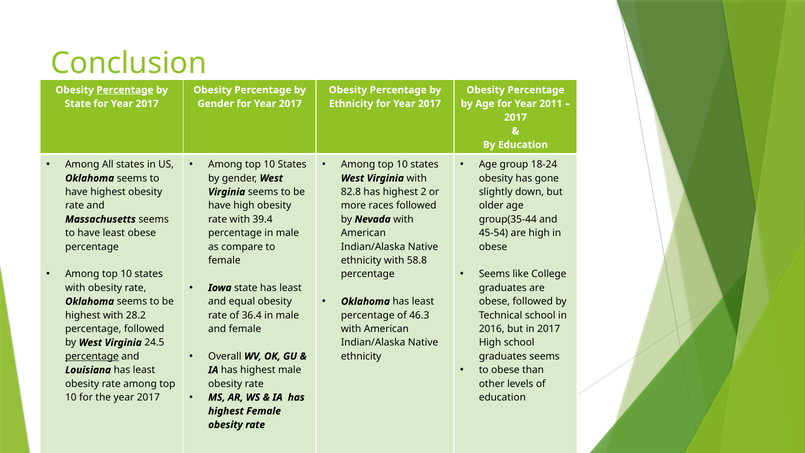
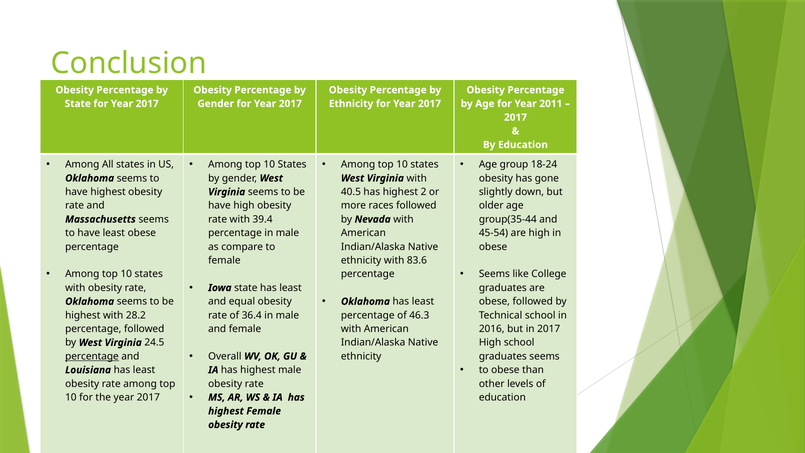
Percentage underline: present -> none (125, 90)
82.8: 82.8 -> 40.5 (351, 192)
58.8: 58.8 -> 83.6 (417, 260)
